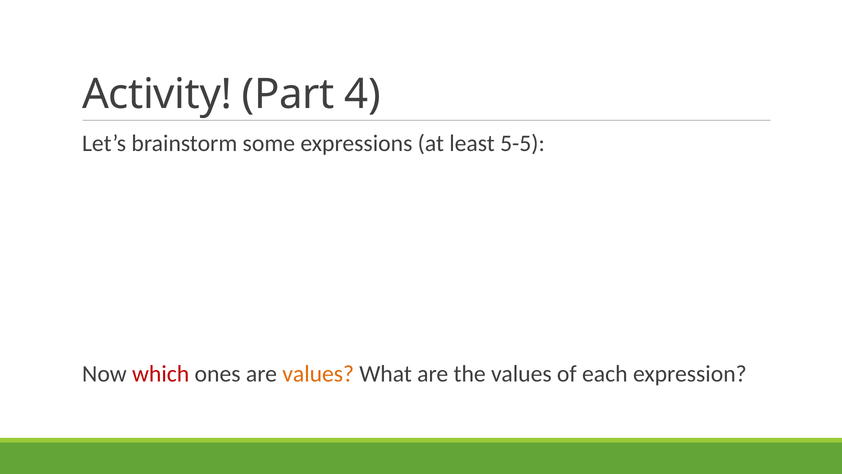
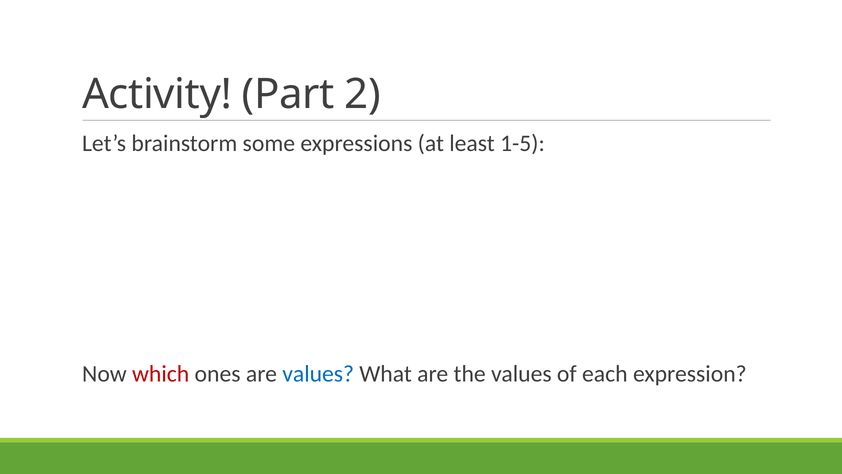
4: 4 -> 2 (363, 94)
5-5: 5-5 -> 1-5 (522, 143)
values colour: orange -> blue (318, 374)
